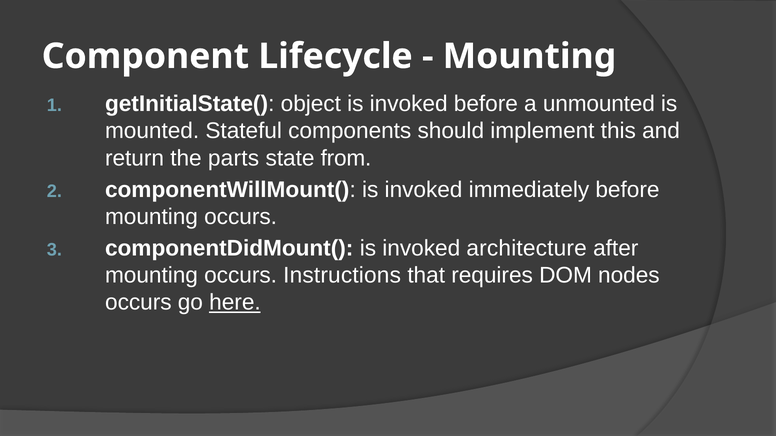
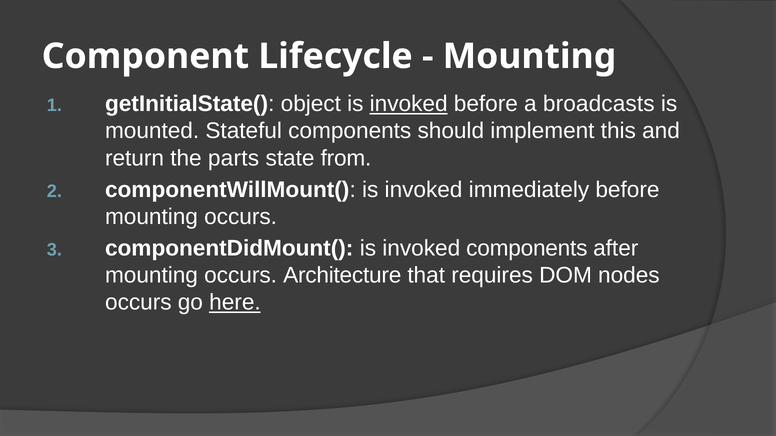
invoked underline: none -> present (409, 104)
unmounted: unmounted -> broadcasts (599, 104)
invoked architecture: architecture -> components (527, 249)
Instructions: Instructions -> Architecture (342, 276)
